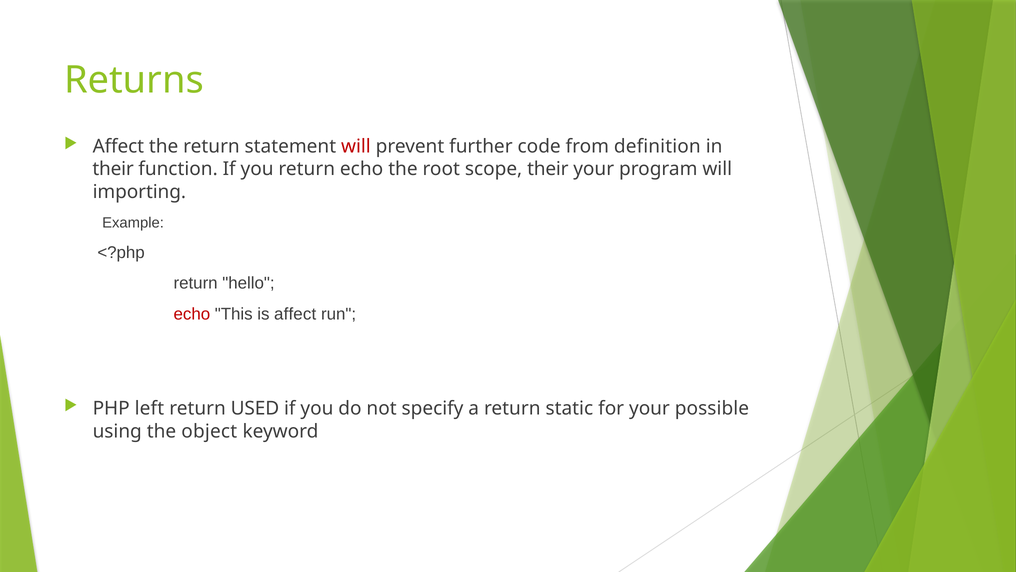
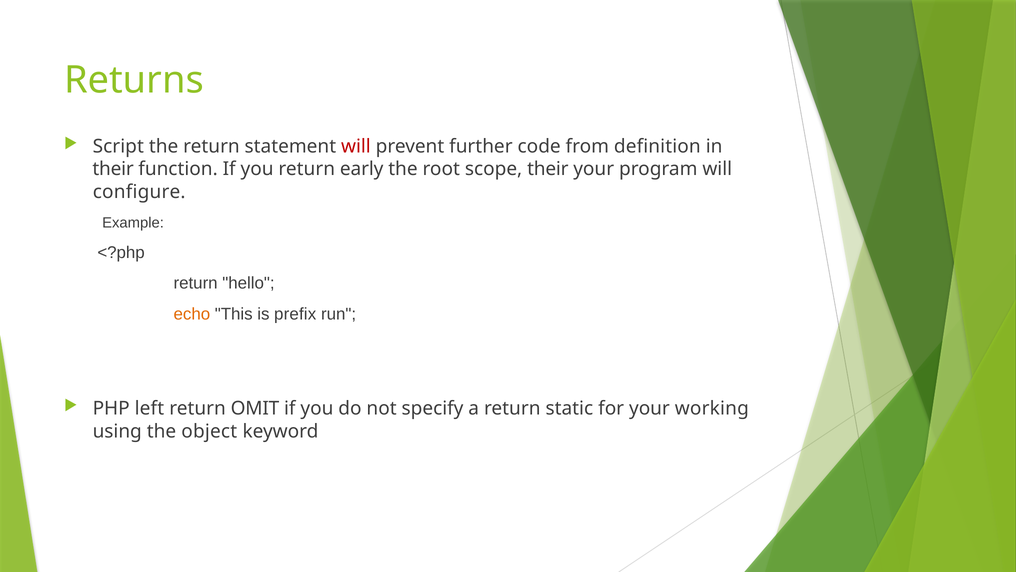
Affect: Affect -> Script (118, 146)
return echo: echo -> early (362, 169)
importing: importing -> configure (139, 192)
echo colour: red -> orange (192, 314)
is affect: affect -> prefix (295, 314)
USED: USED -> OMIT (255, 408)
possible: possible -> working (712, 408)
